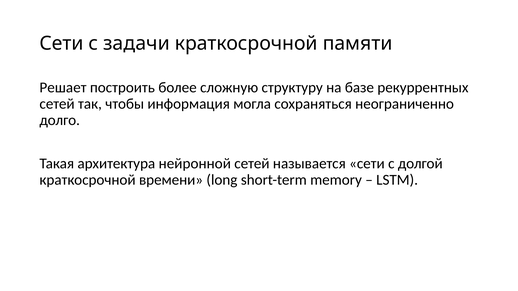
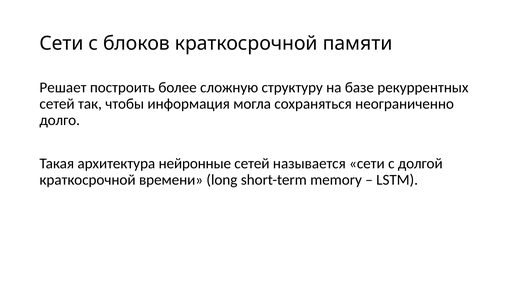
задачи: задачи -> блоков (137, 44)
нейронной: нейронной -> нейронные (195, 164)
